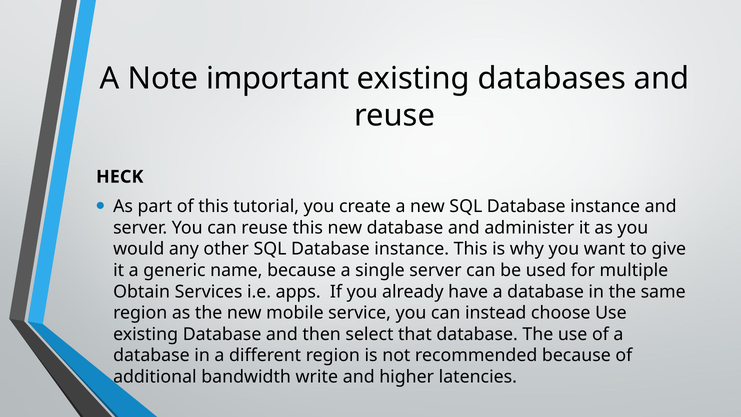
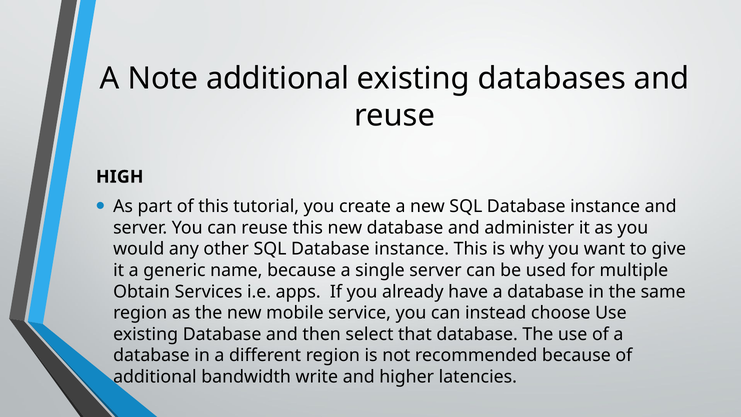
Note important: important -> additional (278, 79)
HECK: HECK -> HIGH (120, 177)
